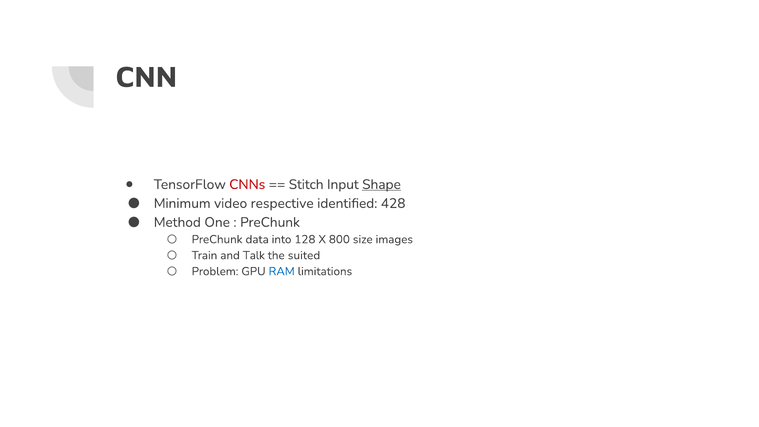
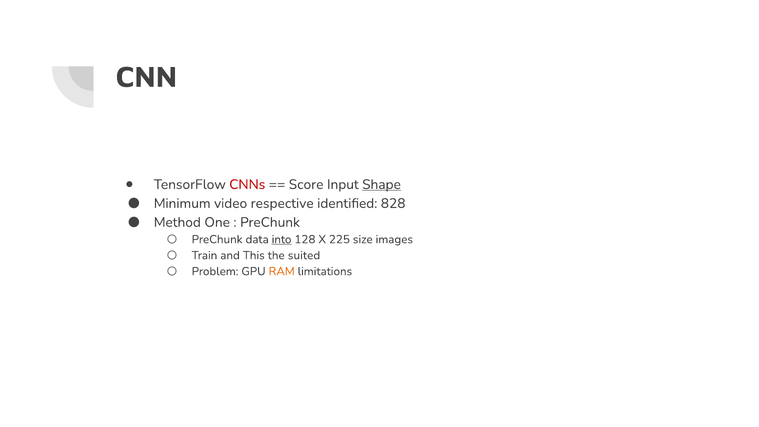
Stitch: Stitch -> Score (306, 184)
428: 428 -> 828 (393, 203)
into underline: none -> present (282, 239)
800: 800 -> 225 (339, 239)
Talk: Talk -> This (254, 255)
RAM colour: blue -> orange (282, 271)
